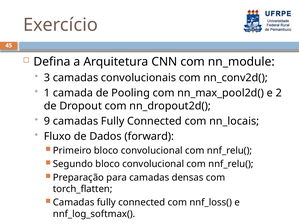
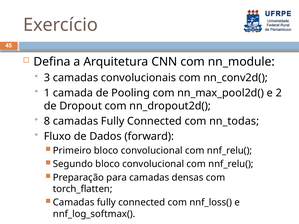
9: 9 -> 8 (47, 121)
nn_locais: nn_locais -> nn_todas (234, 121)
